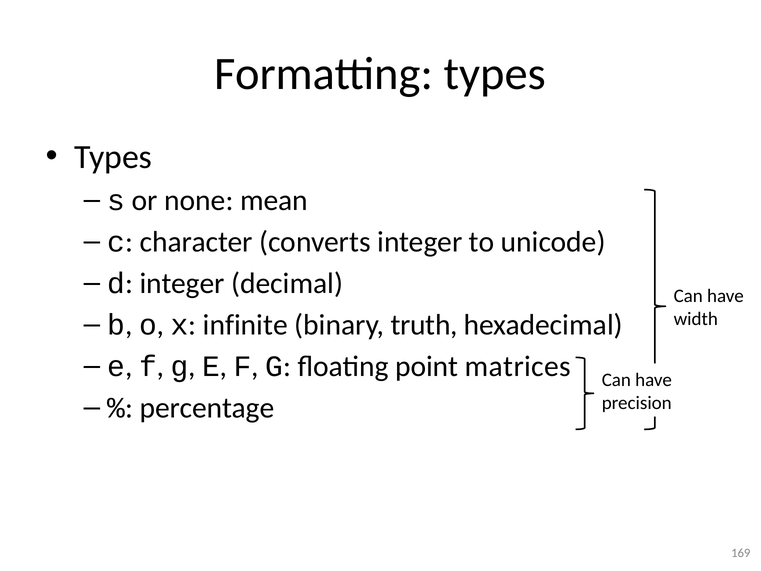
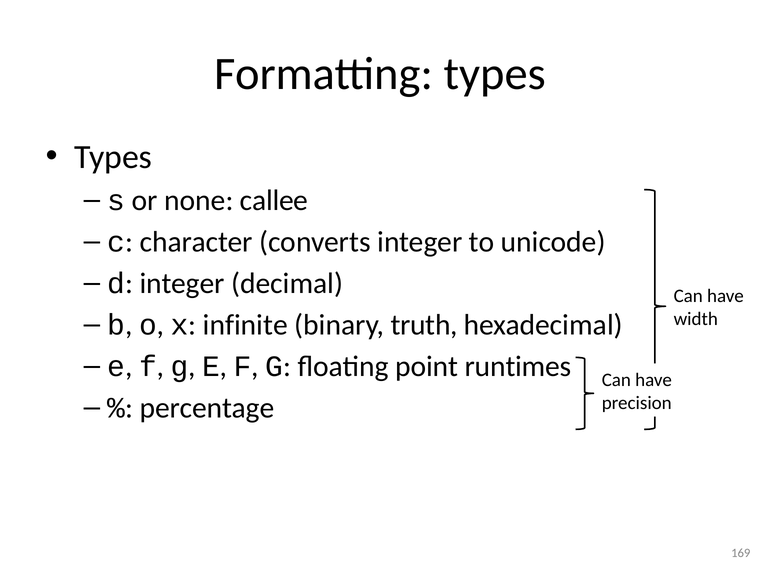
mean: mean -> callee (274, 201)
matrices: matrices -> runtimes (518, 366)
